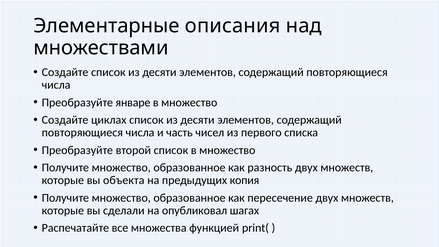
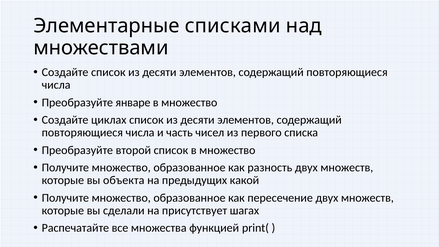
описания: описания -> списками (233, 26)
копия: копия -> какой (244, 180)
опубликовал: опубликовал -> присутствует (195, 211)
